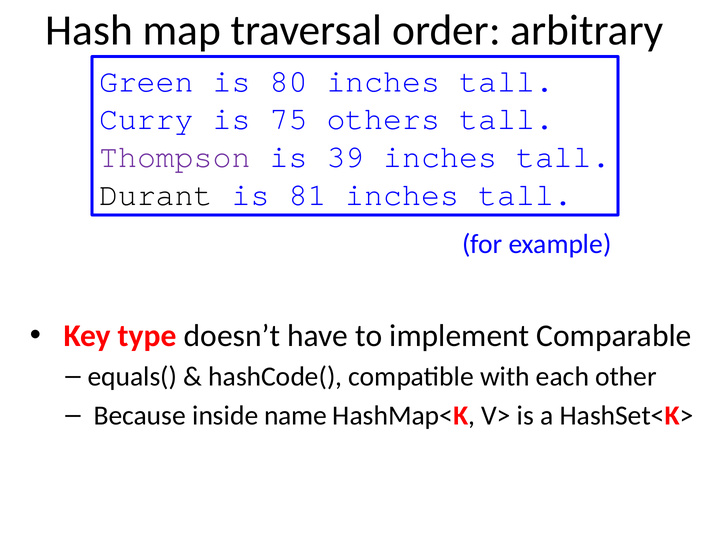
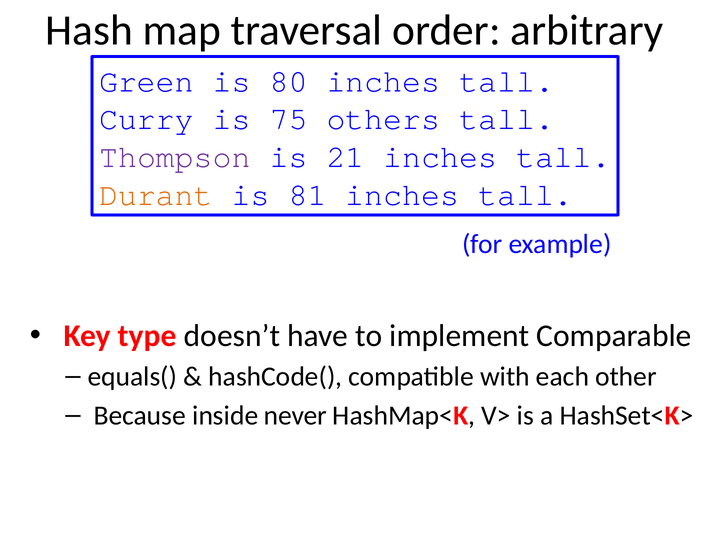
39: 39 -> 21 (345, 157)
Durant colour: black -> orange (156, 195)
name: name -> never (295, 415)
